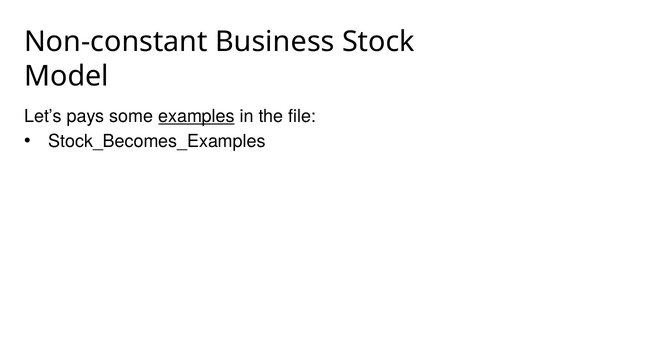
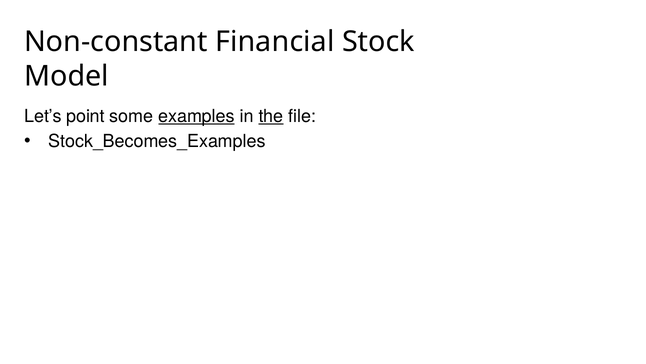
Business: Business -> Financial (275, 42)
pays: pays -> point (86, 116)
the underline: none -> present (271, 116)
